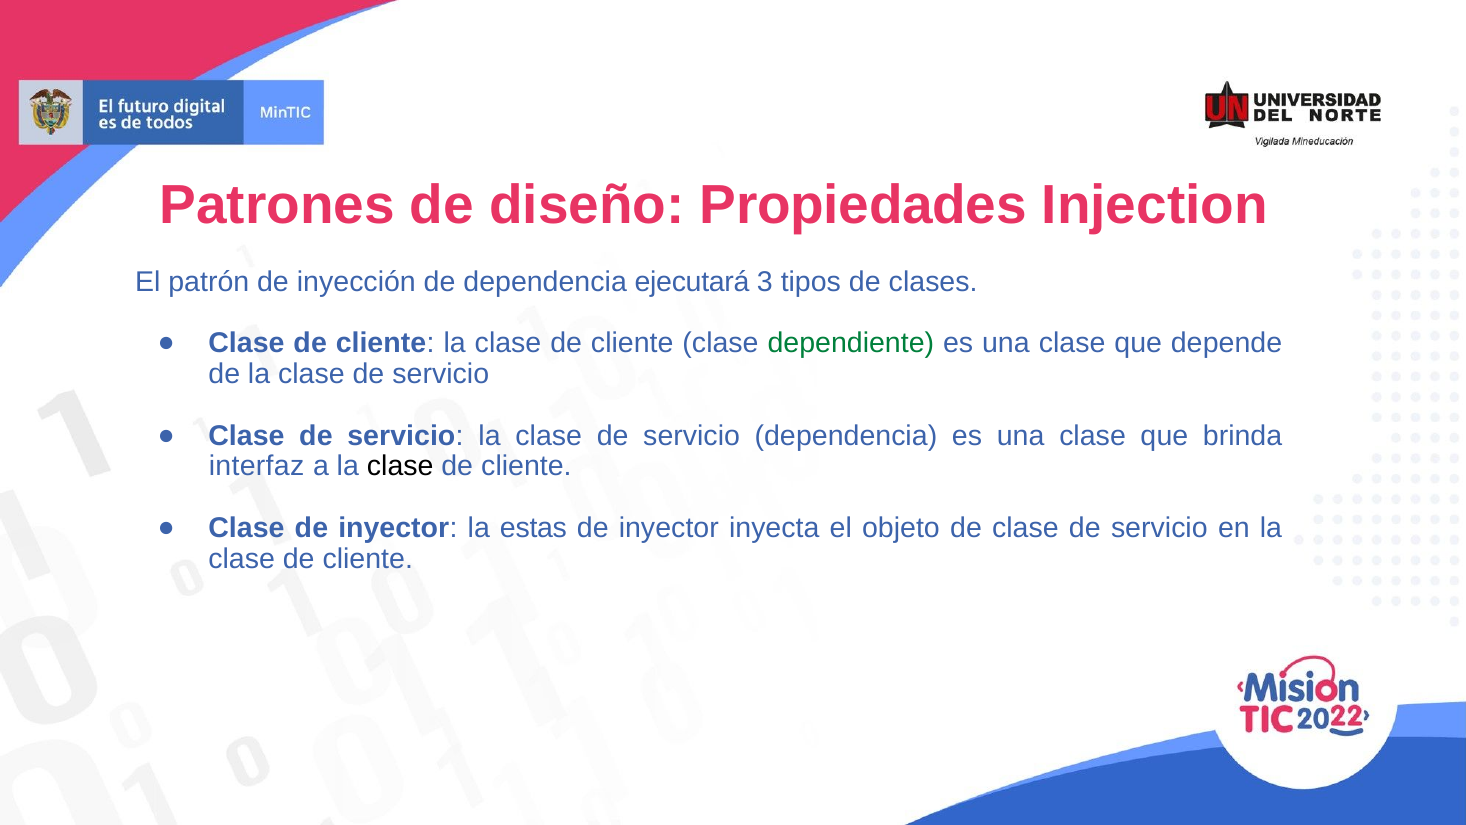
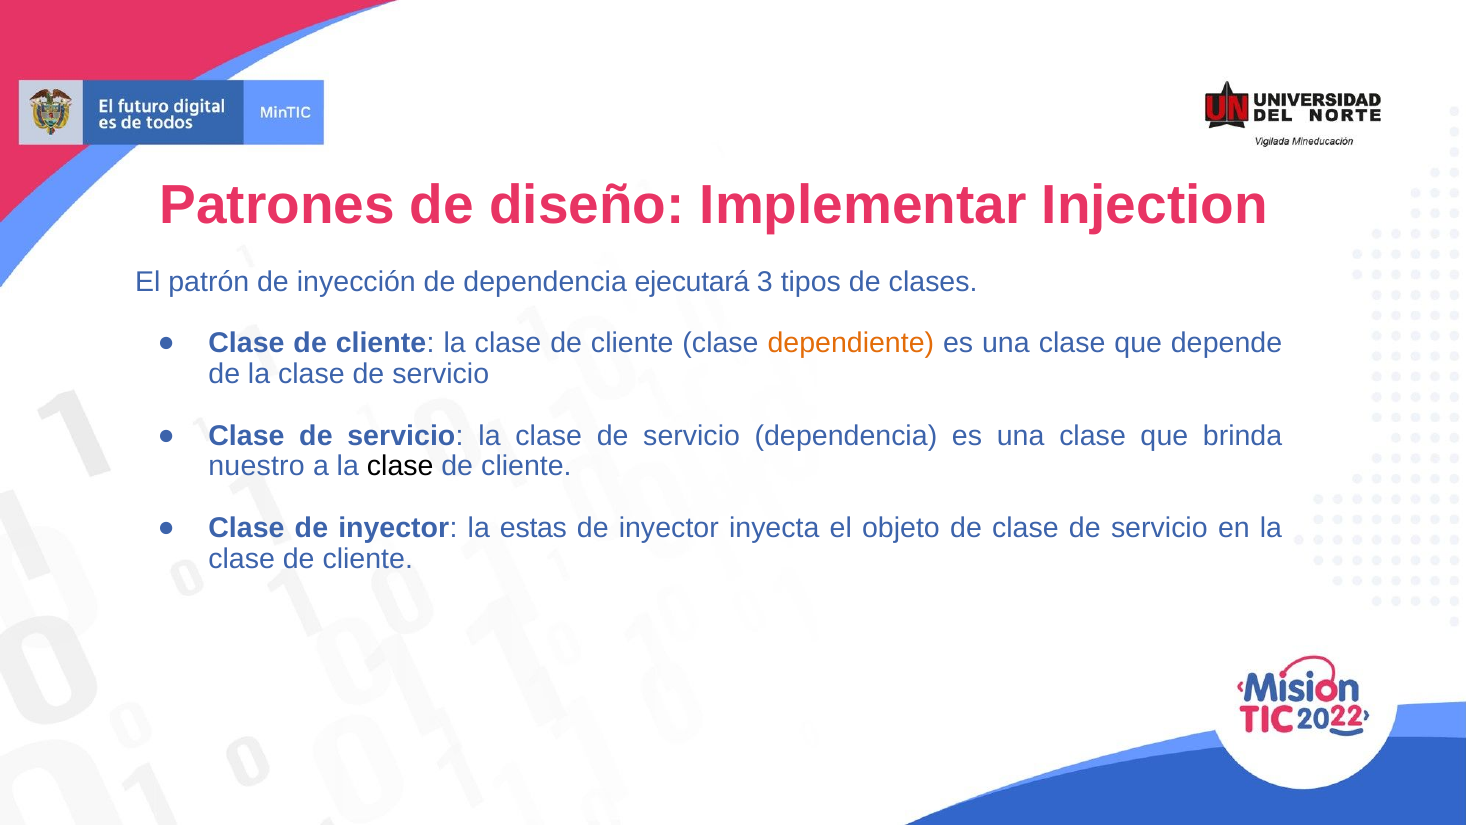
Propiedades: Propiedades -> Implementar (863, 205)
dependiente colour: green -> orange (851, 343)
interfaz: interfaz -> nuestro (257, 466)
